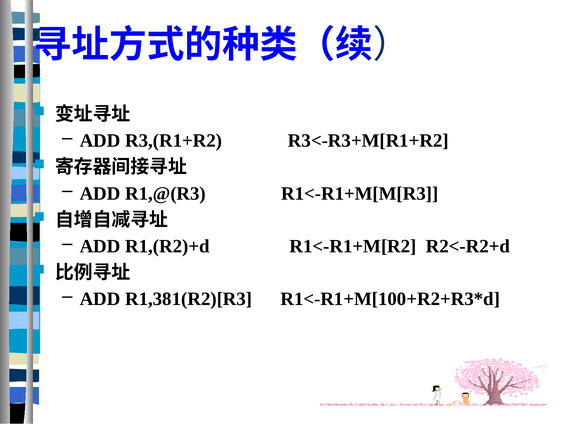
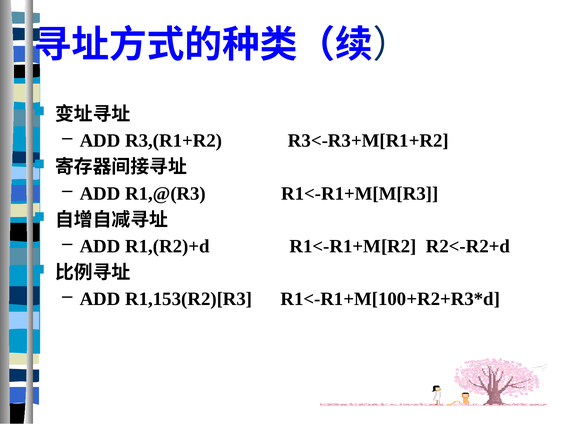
R1,381(R2)[R3: R1,381(R2)[R3 -> R1,153(R2)[R3 (189, 299)
